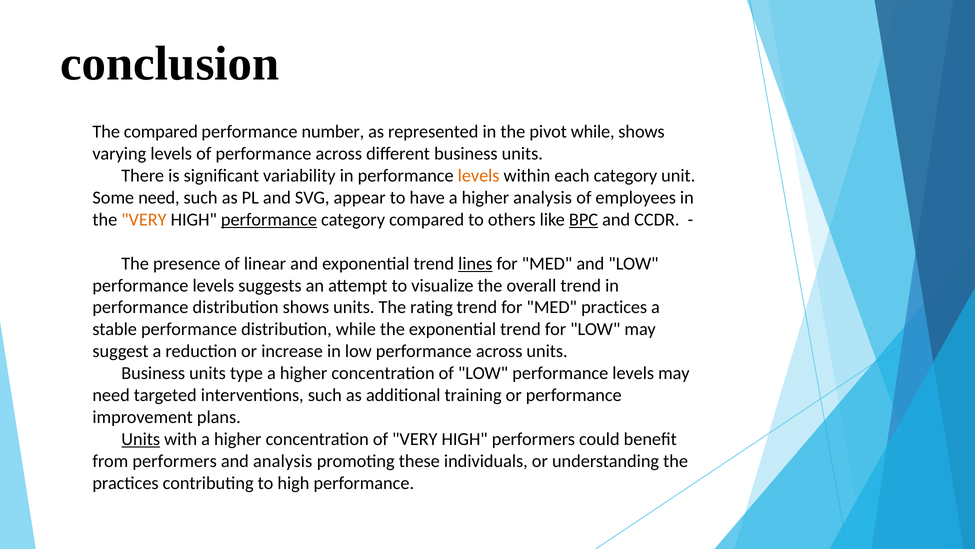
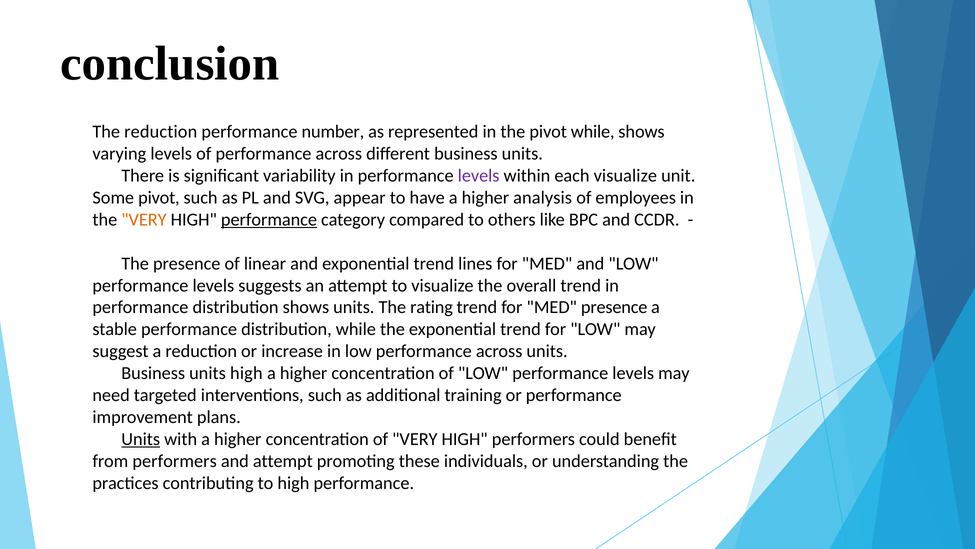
The compared: compared -> reduction (161, 132)
levels colour: orange -> purple (479, 175)
each category: category -> visualize (625, 175)
Some need: need -> pivot (159, 197)
BPC underline: present -> none (584, 219)
lines underline: present -> none (475, 263)
MED practices: practices -> presence (614, 307)
units type: type -> high (246, 373)
and analysis: analysis -> attempt (283, 461)
